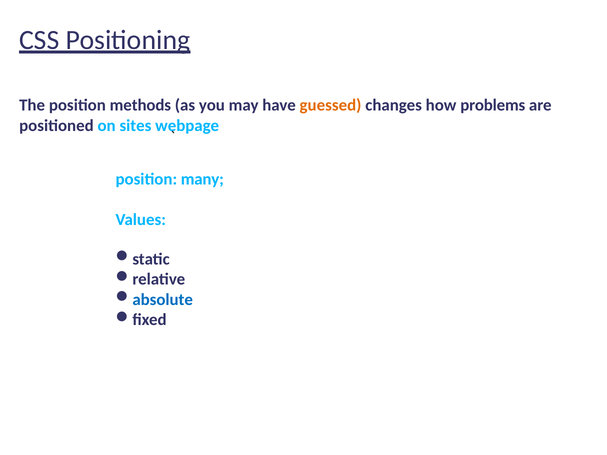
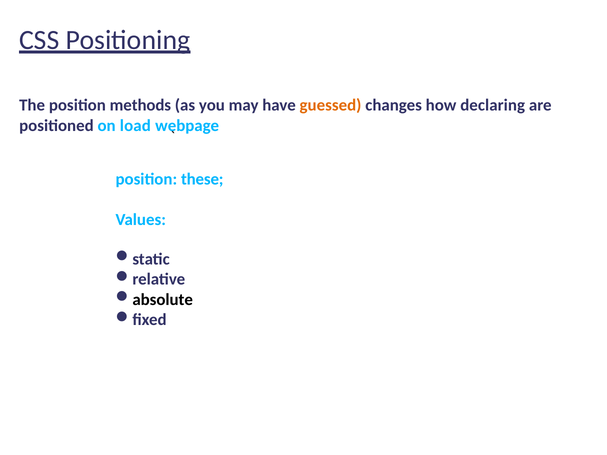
problems: problems -> declaring (493, 105)
sites: sites -> load (135, 126)
many: many -> these (202, 179)
absolute colour: blue -> black (163, 300)
